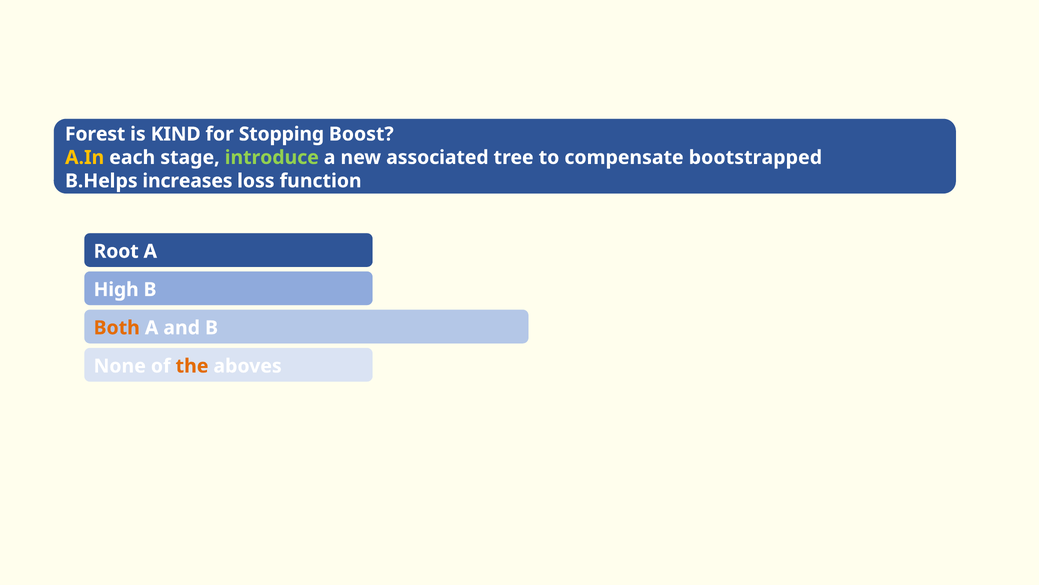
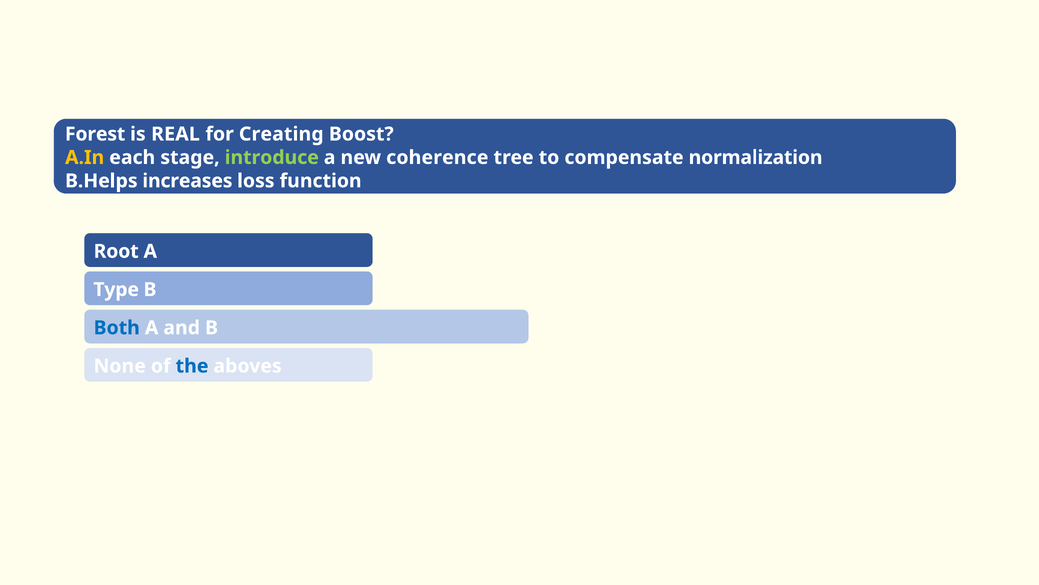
KIND: KIND -> REAL (175, 134)
Stopping: Stopping -> Creating (281, 134)
associated: associated -> coherence (437, 157)
bootstrapped: bootstrapped -> normalization (756, 157)
High: High -> Type (116, 289)
Both colour: orange -> blue (117, 328)
the colour: orange -> blue (192, 366)
